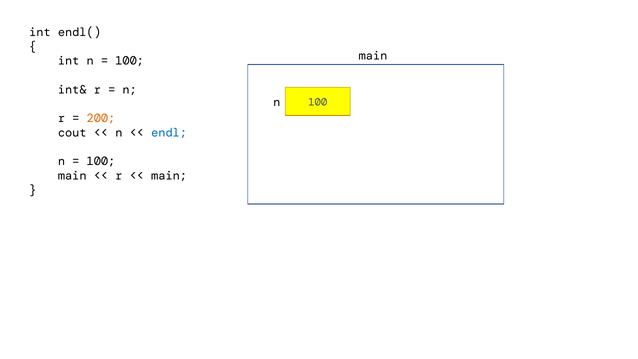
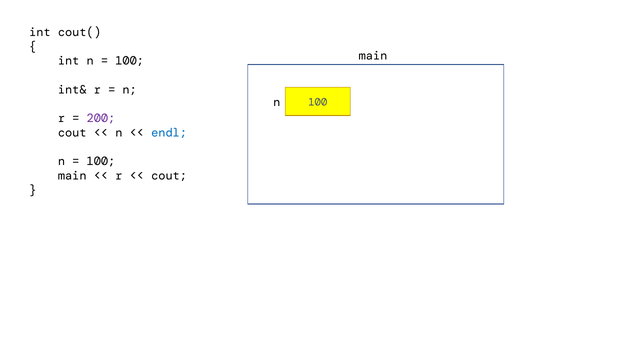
endl(: endl( -> cout( (79, 32)
200 colour: orange -> purple (101, 118)
main: main -> cout (169, 176)
